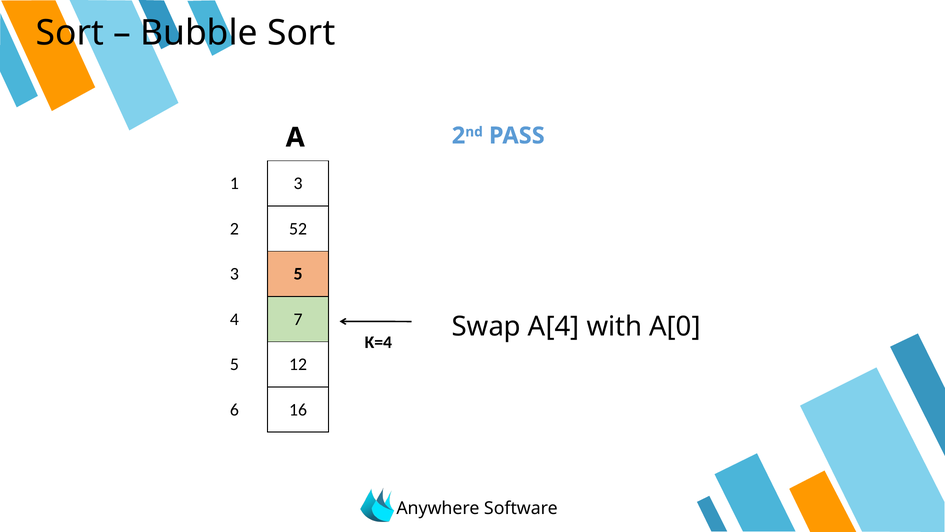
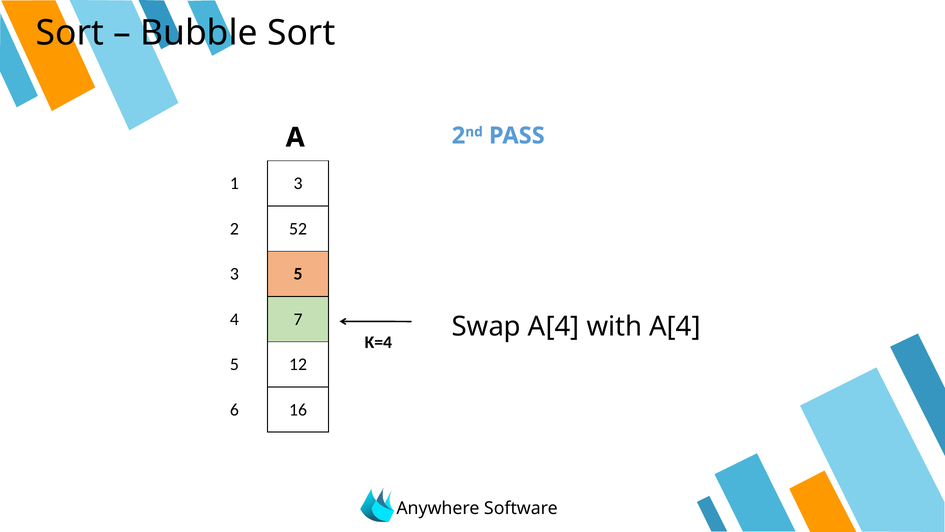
with A[0: A[0 -> A[4 (675, 326)
